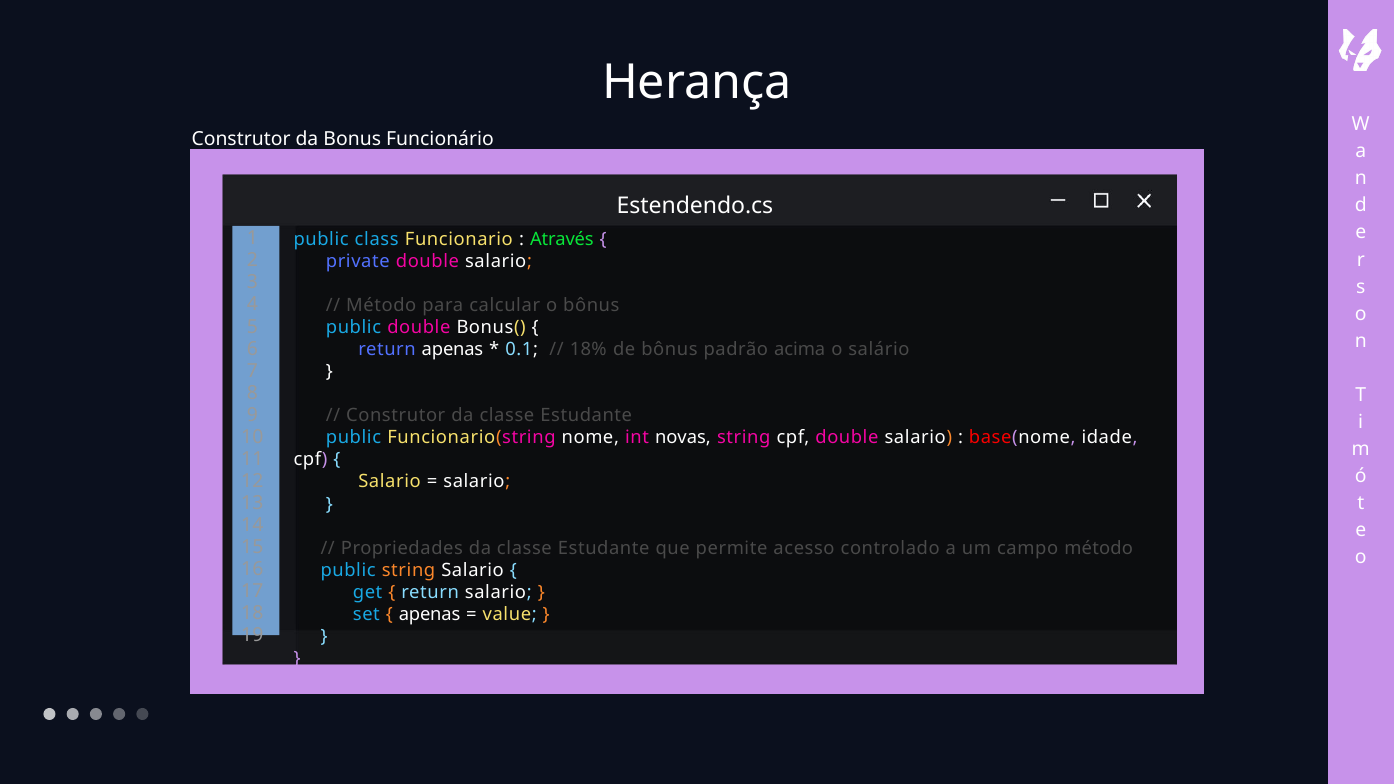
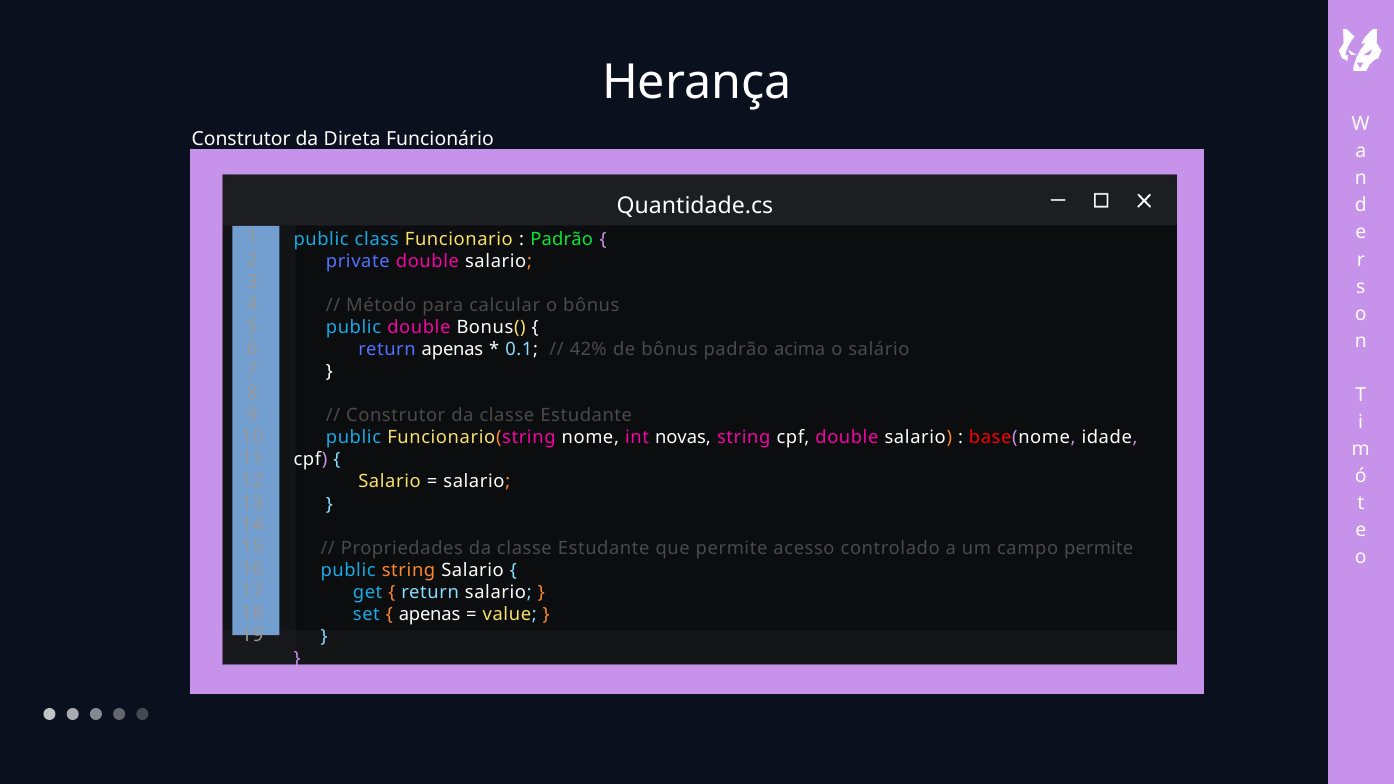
Bonus: Bonus -> Direta (352, 139)
Estendendo.cs: Estendendo.cs -> Quantidade.cs (695, 206)
Através: Através -> Padrão (562, 239)
18%: 18% -> 42% (588, 349)
campo método: método -> permite (1099, 548)
